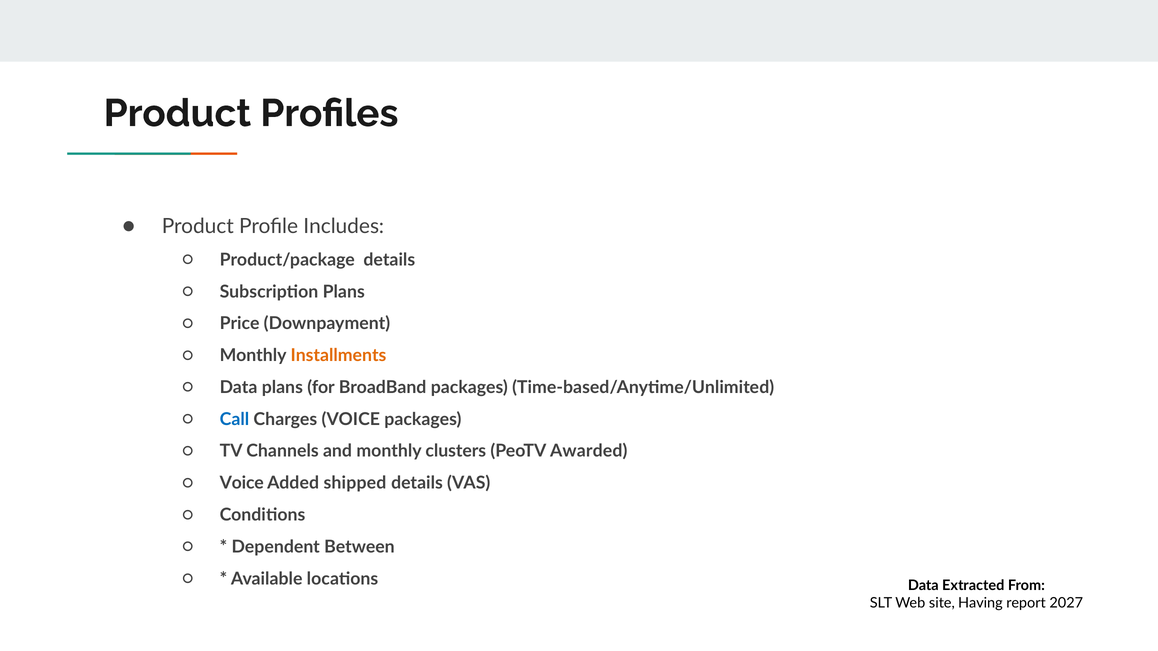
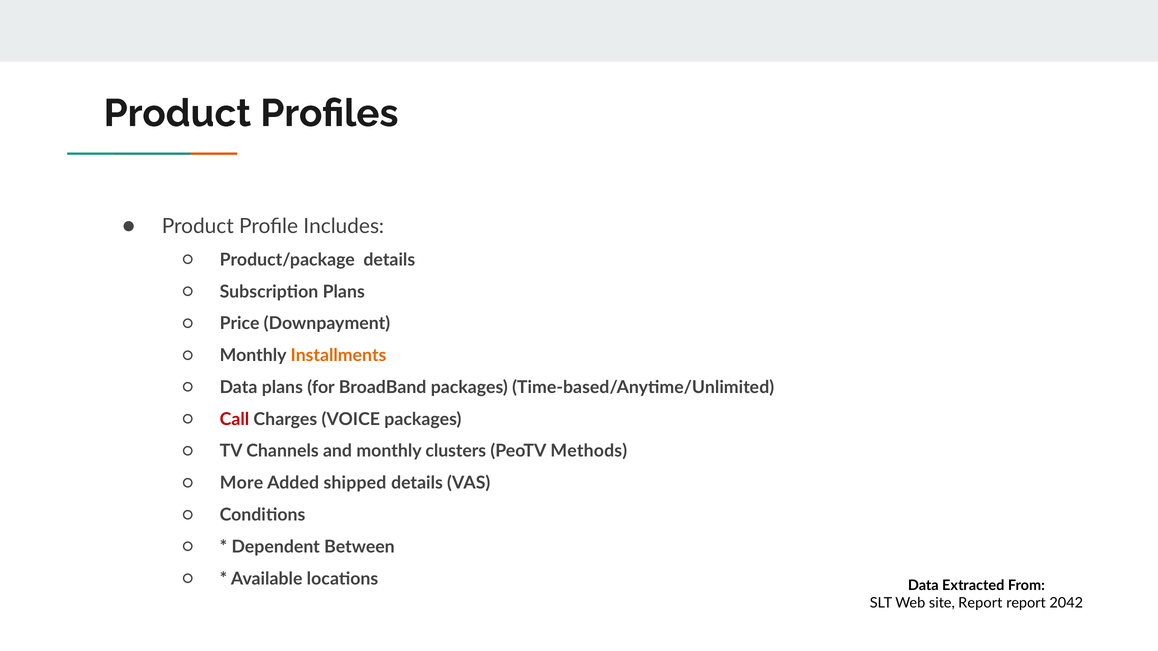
Call colour: blue -> red (234, 420)
Awarded: Awarded -> Methods (589, 451)
Voice: Voice -> More (242, 483)
site Having: Having -> Report (980, 603)
2027: 2027 -> 2042 (1066, 603)
